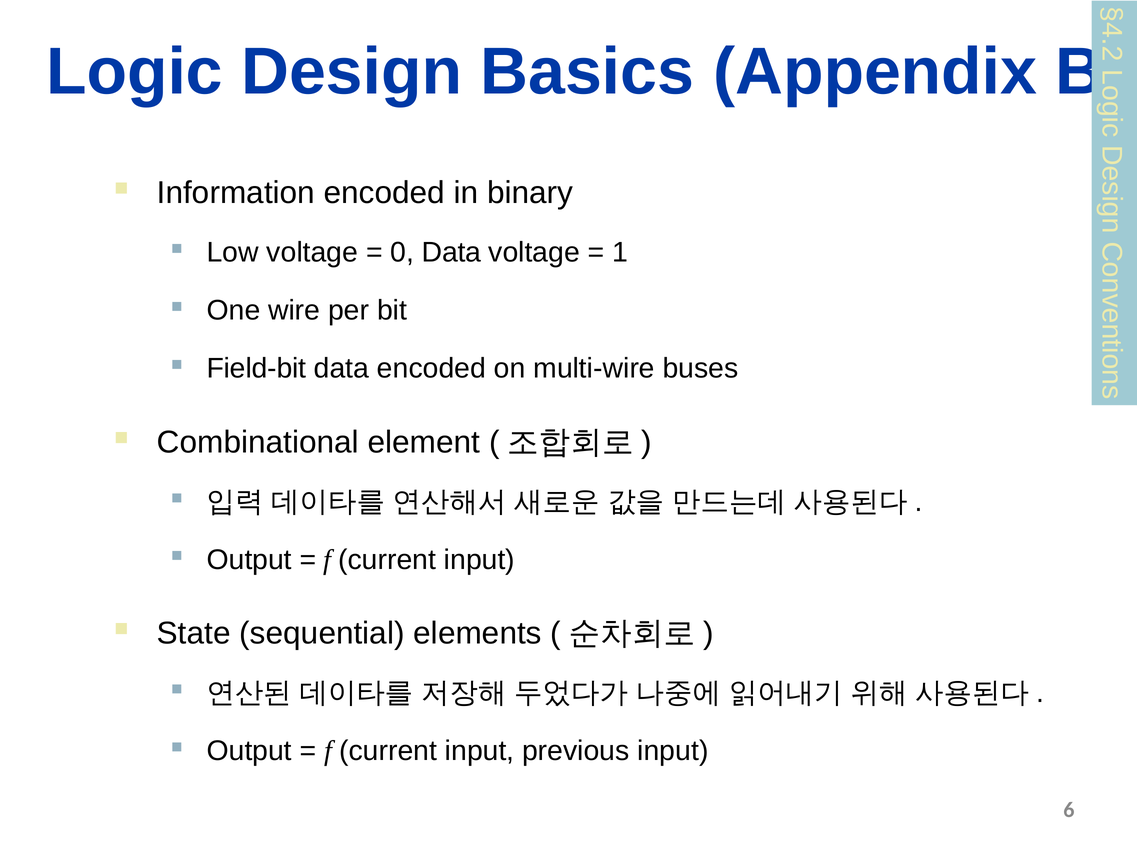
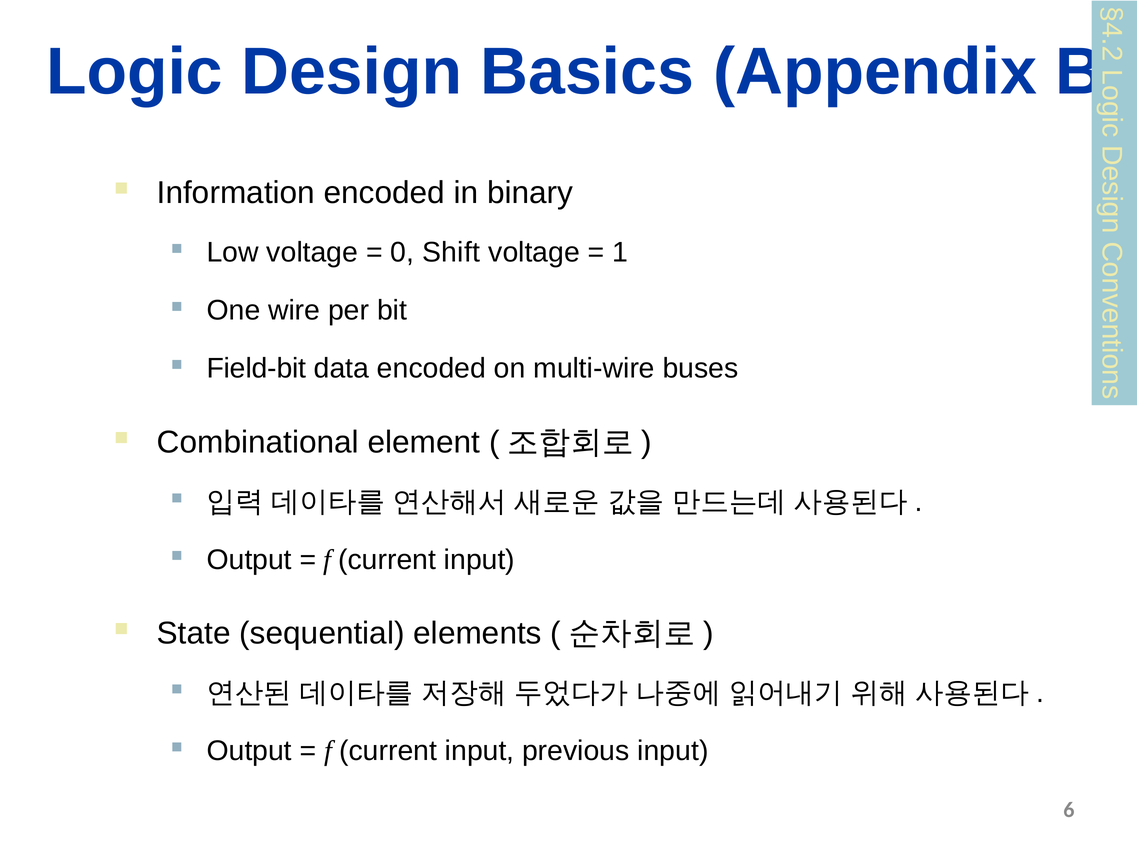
0 Data: Data -> Shift (451, 253)
